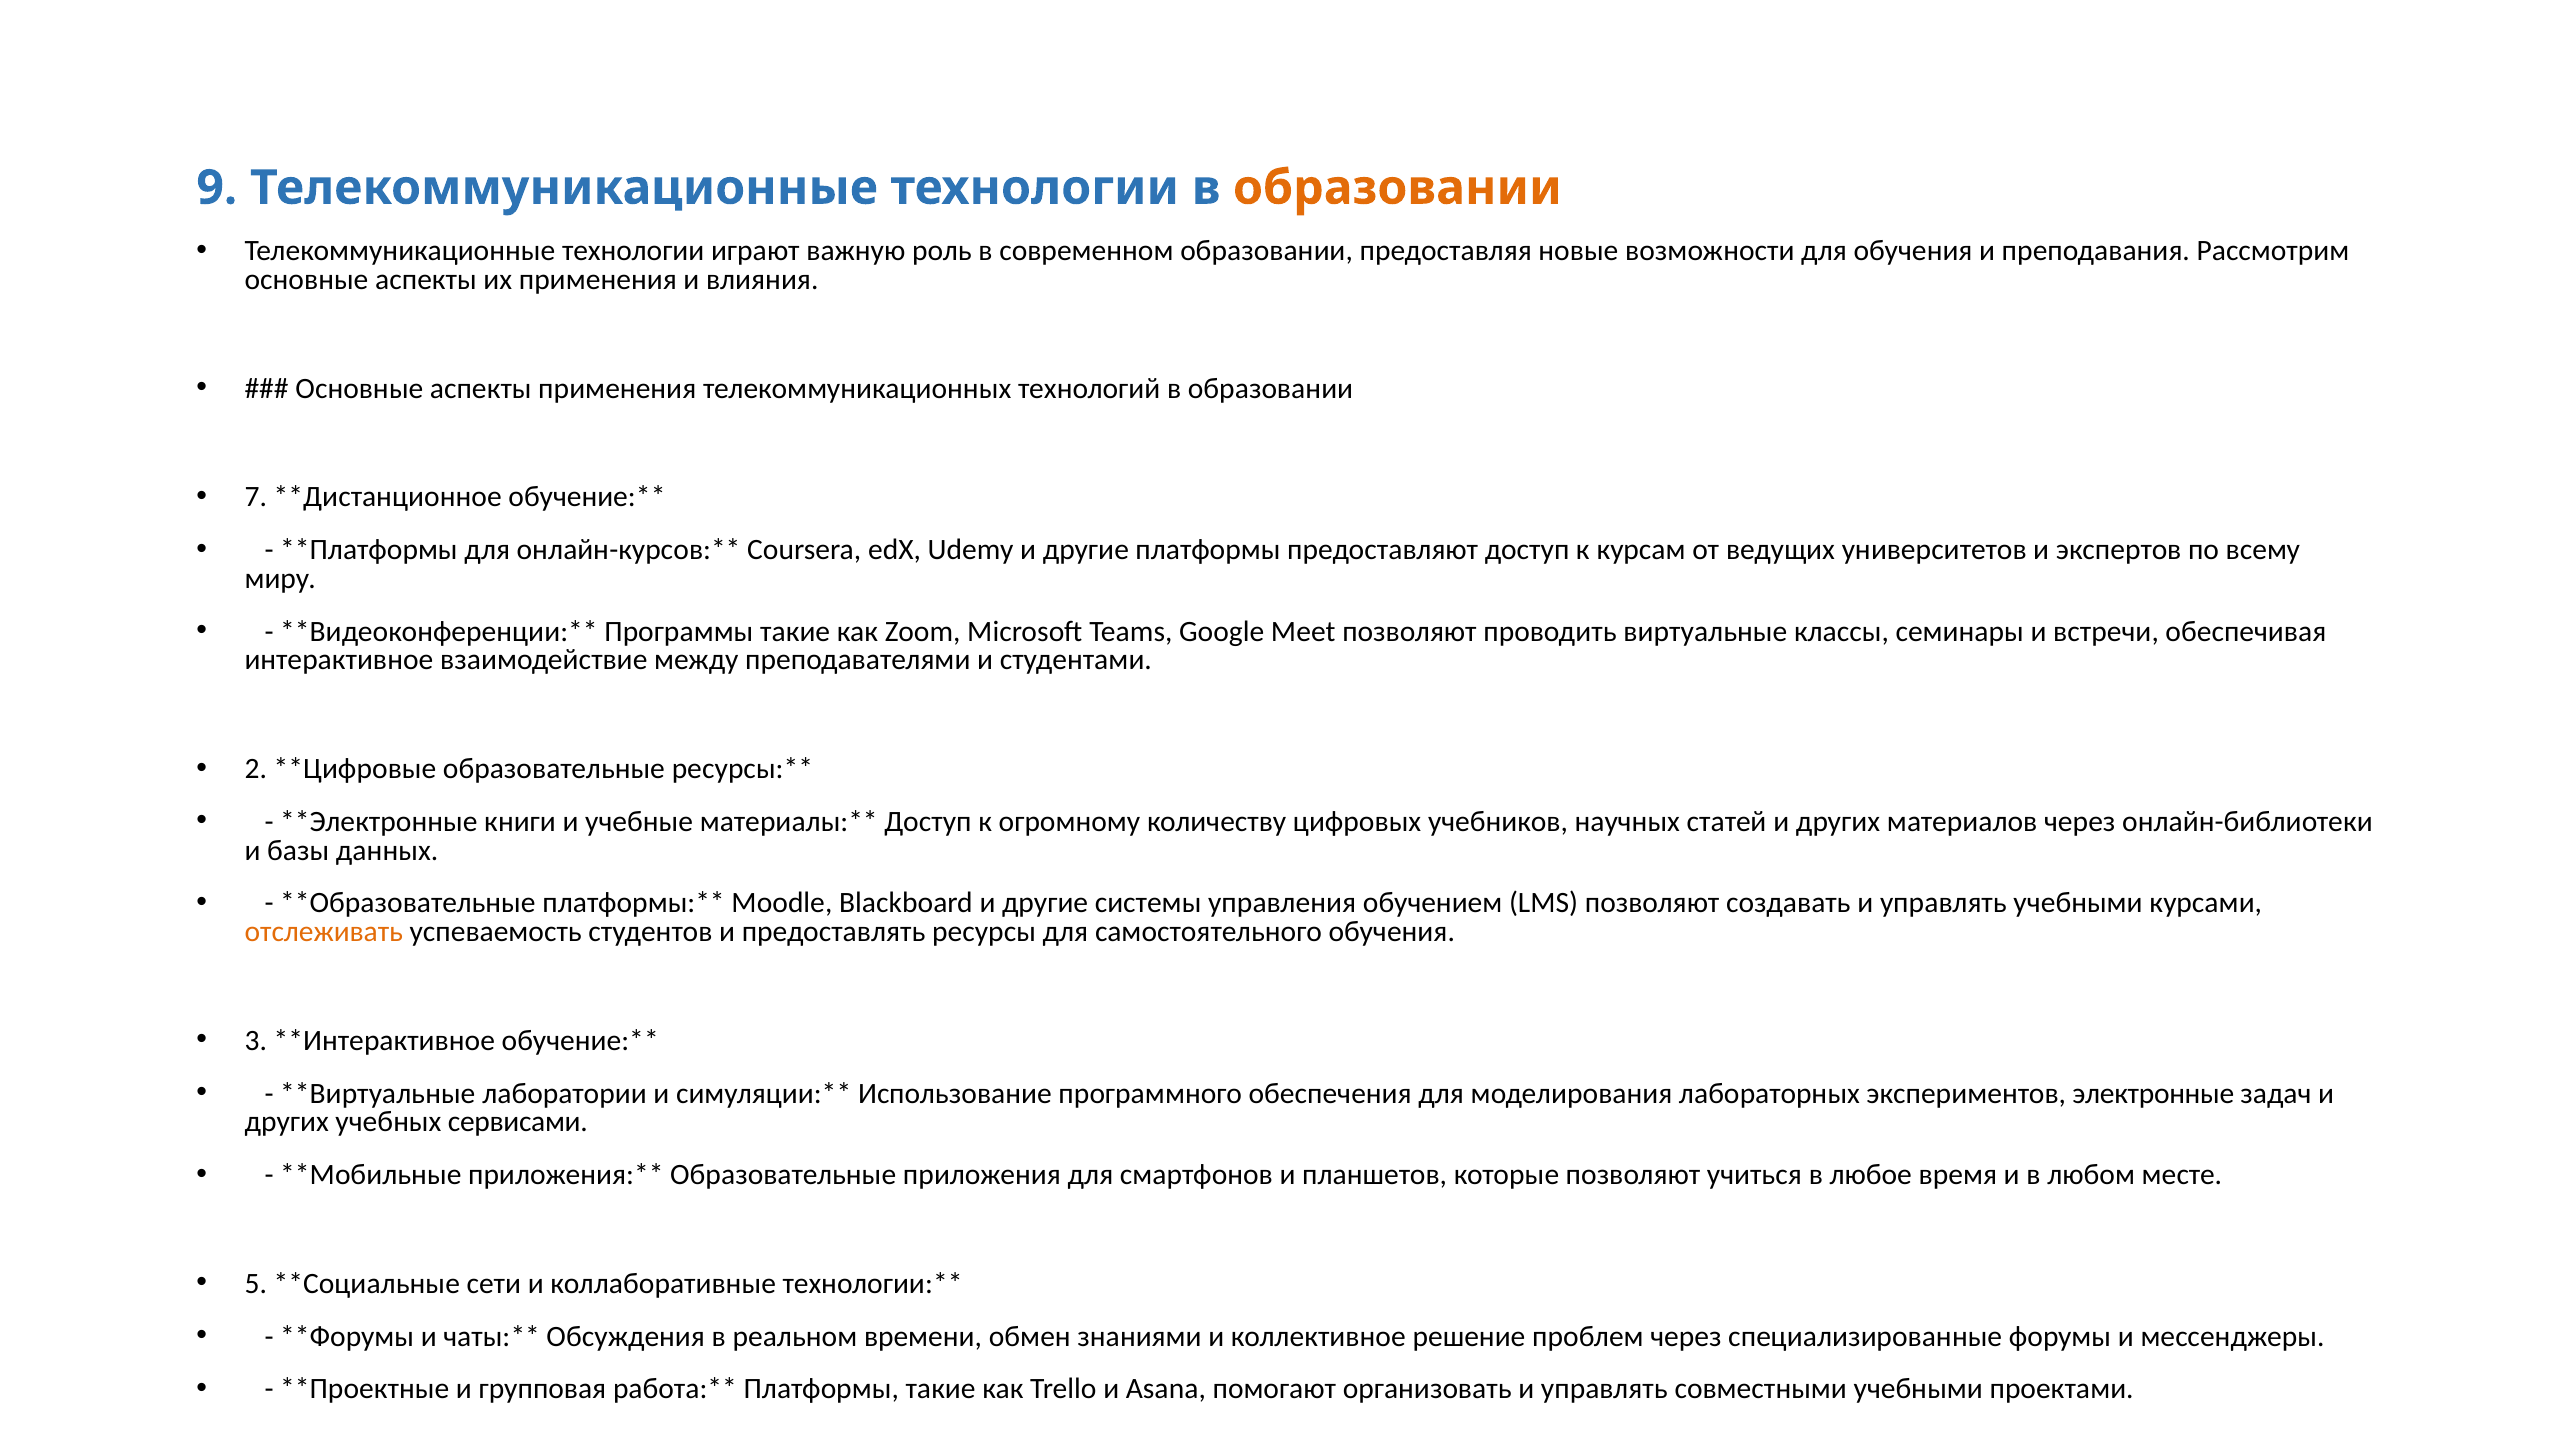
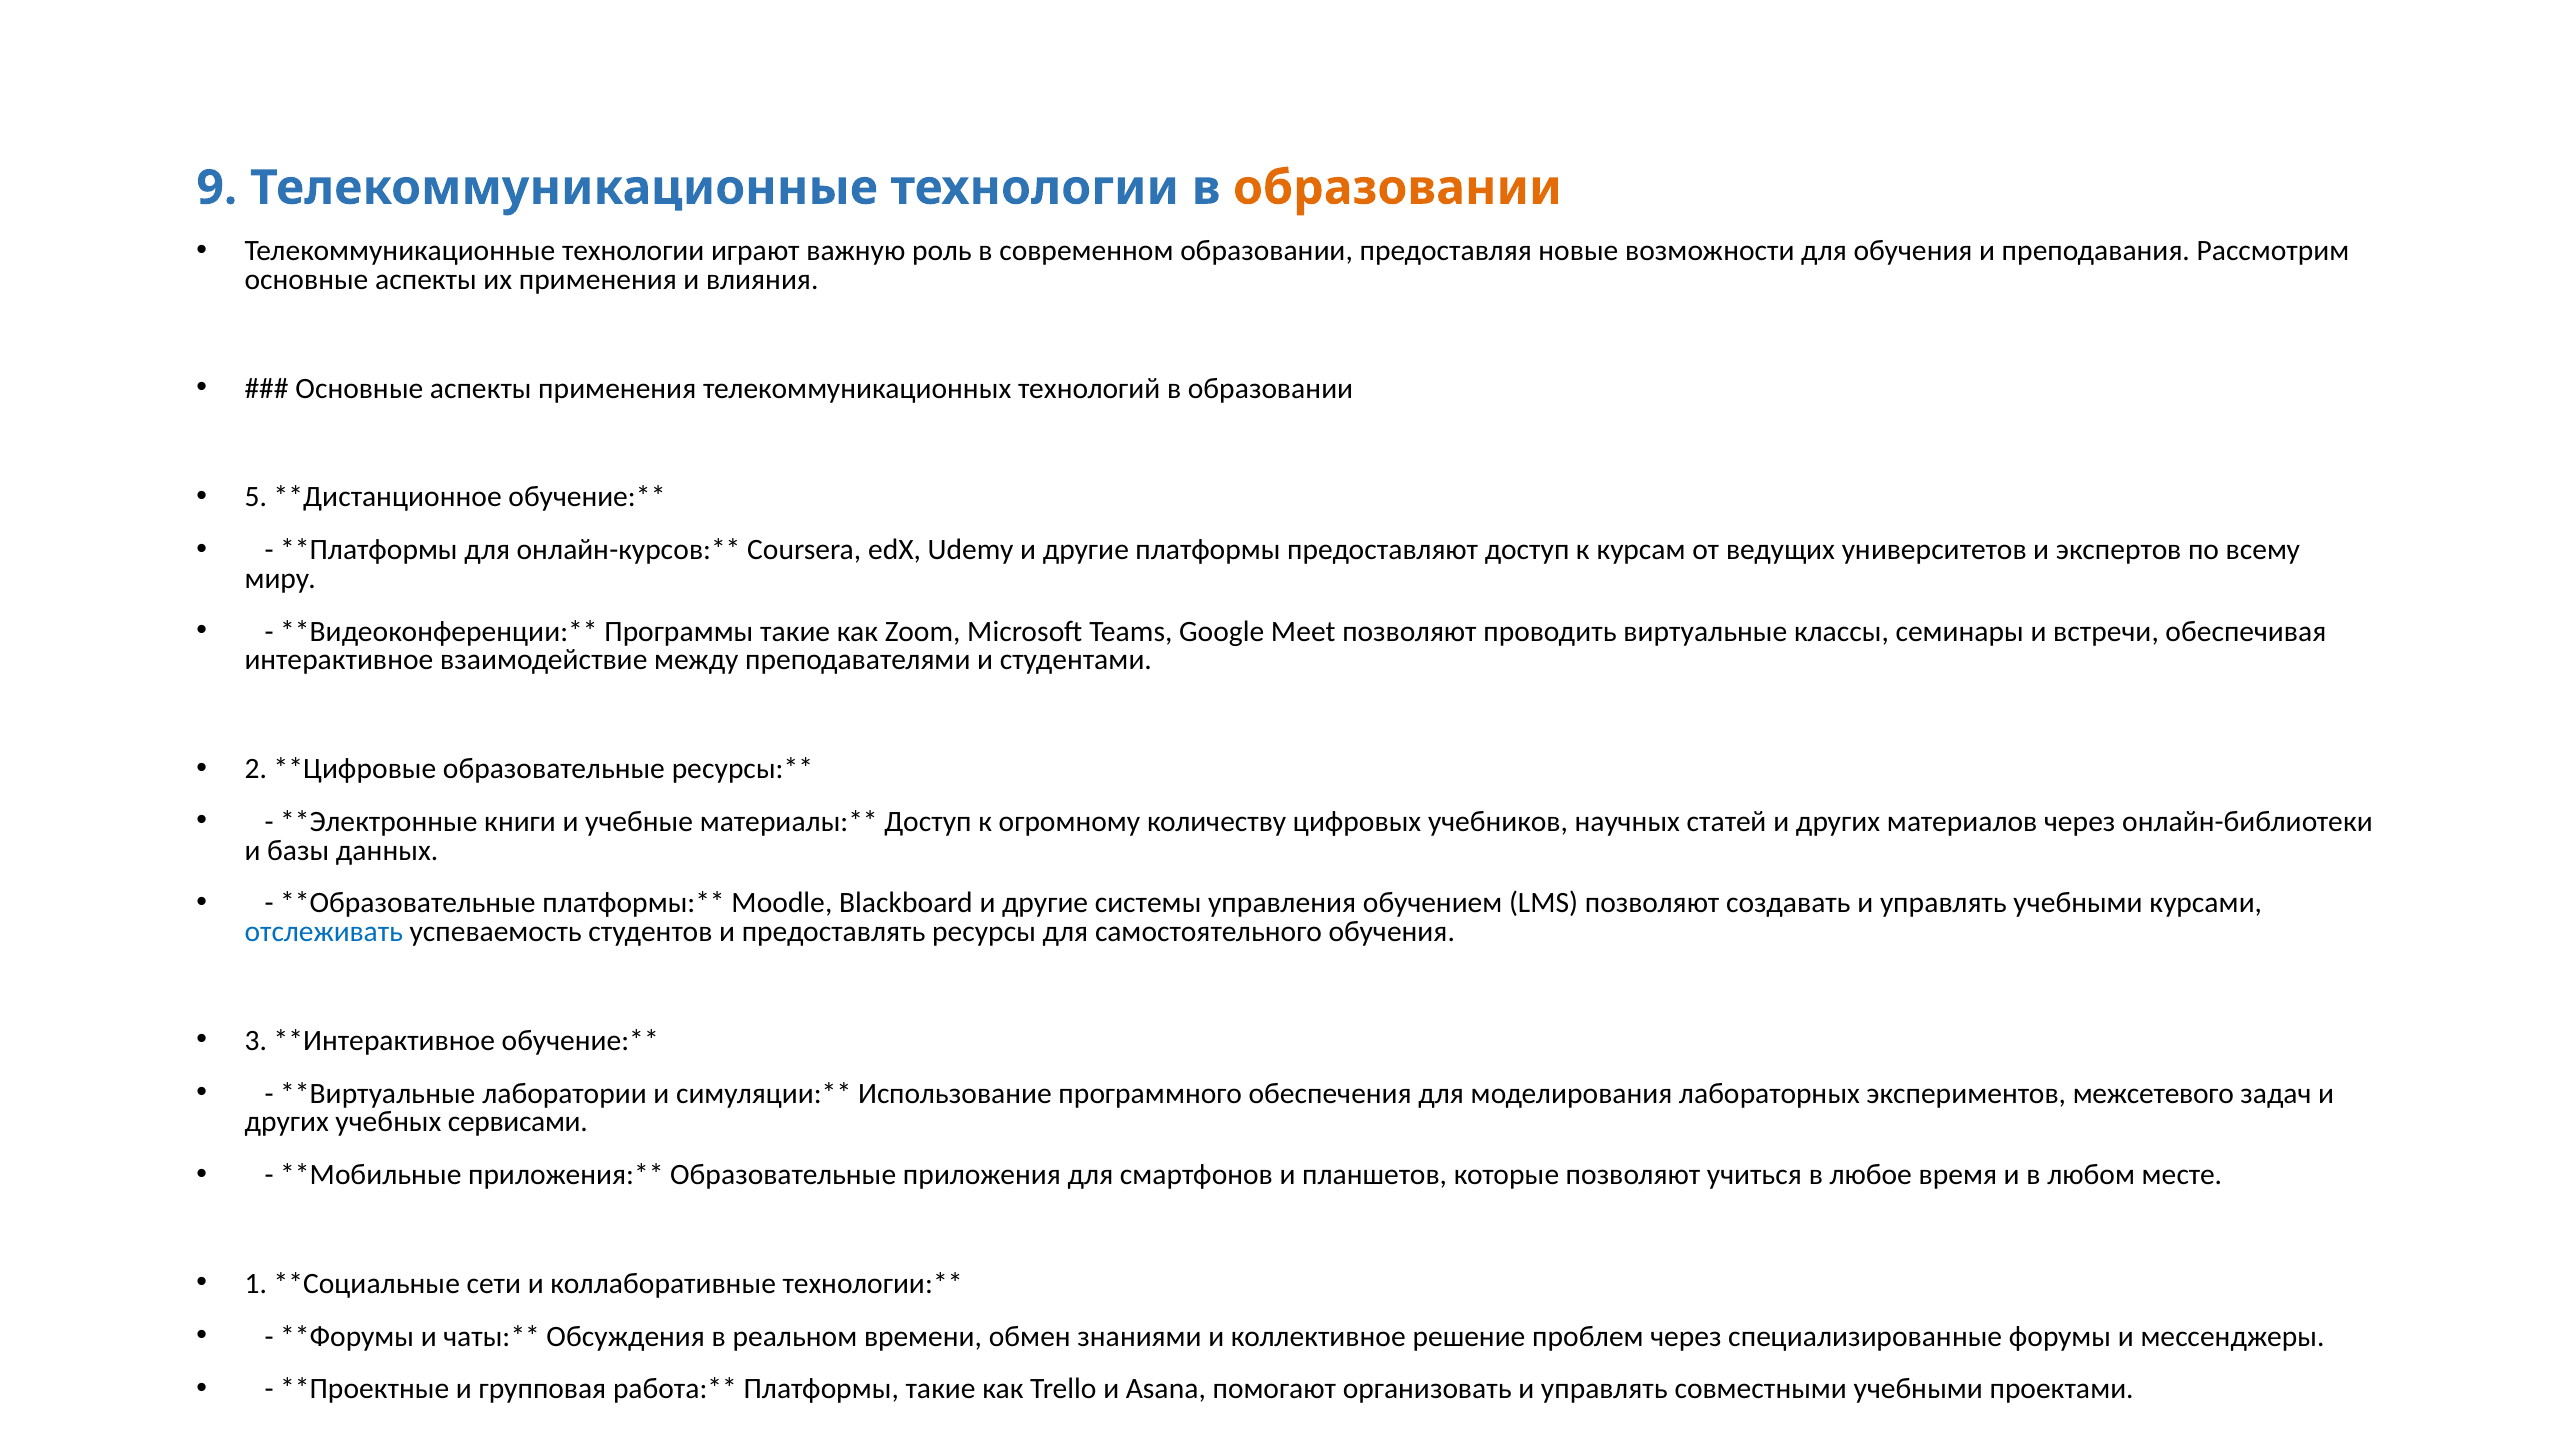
7: 7 -> 5 (256, 497)
отслеживать colour: orange -> blue (324, 932)
электронные: электронные -> межсетевого (2153, 1093)
5: 5 -> 1 (256, 1284)
